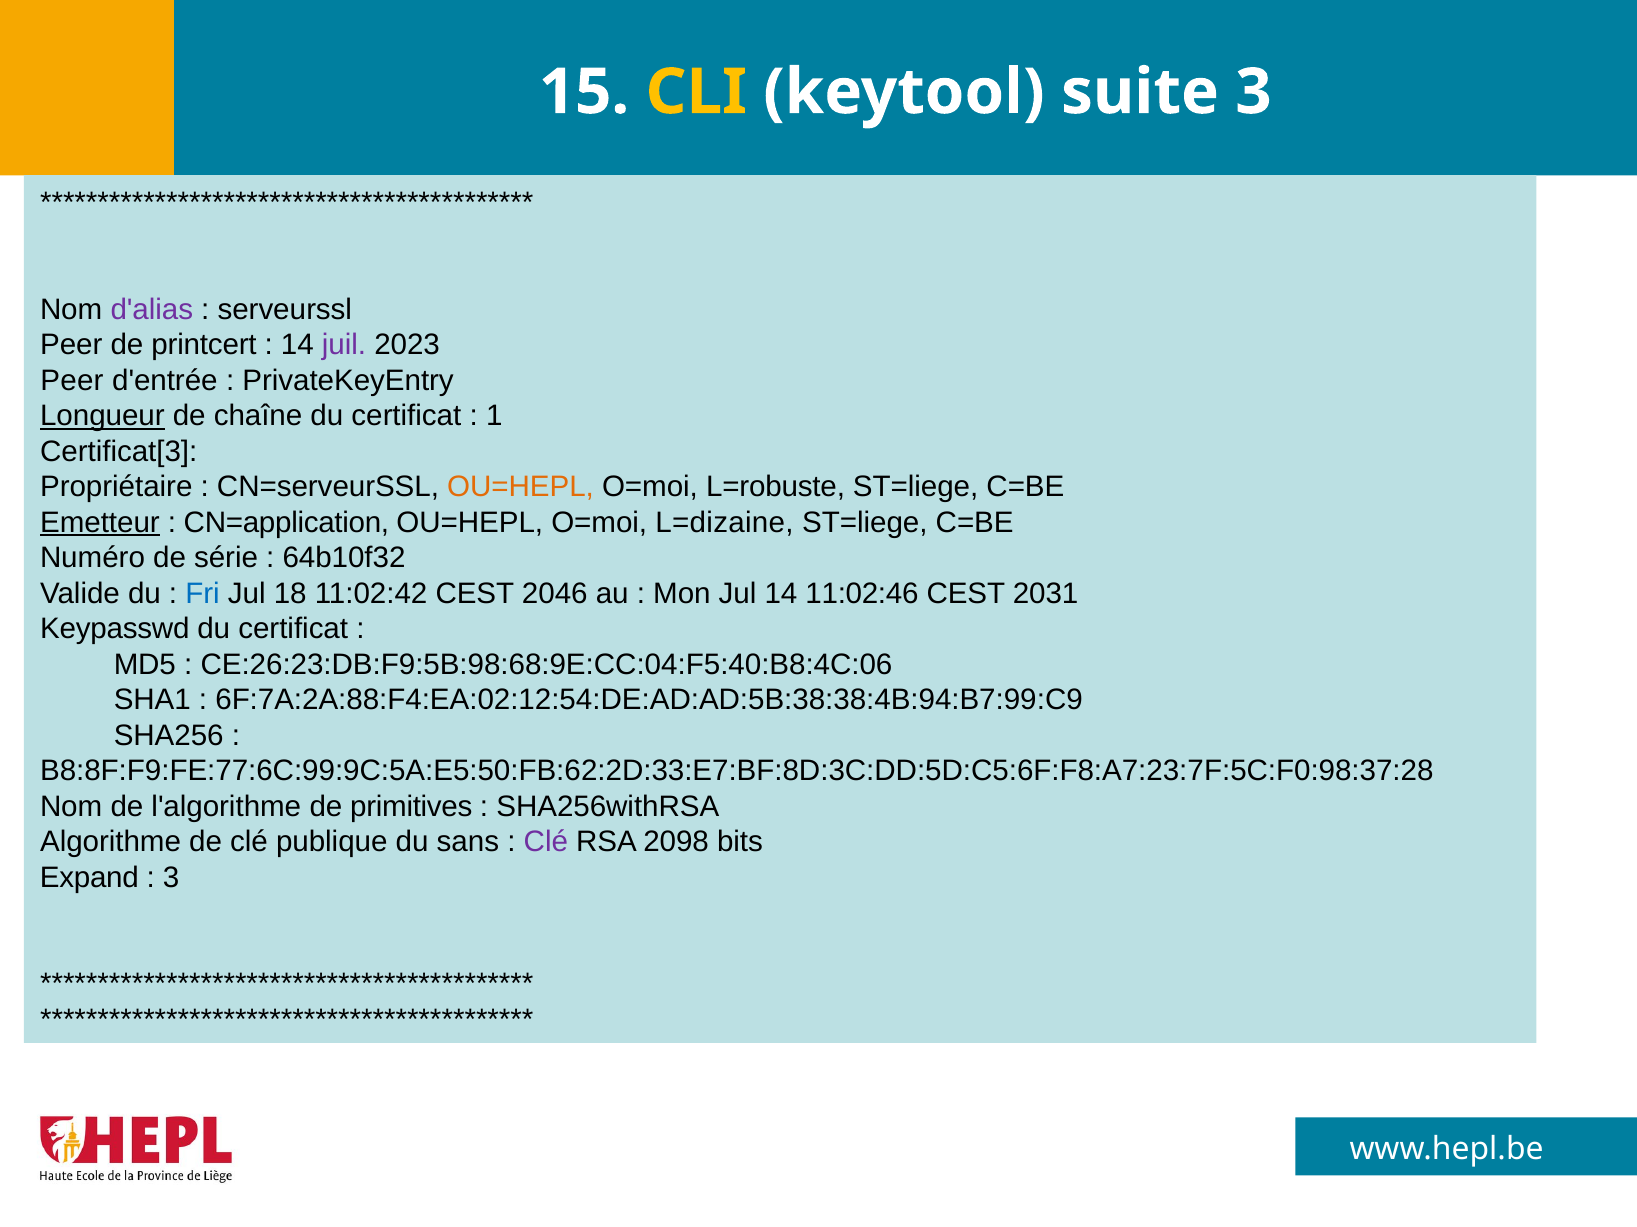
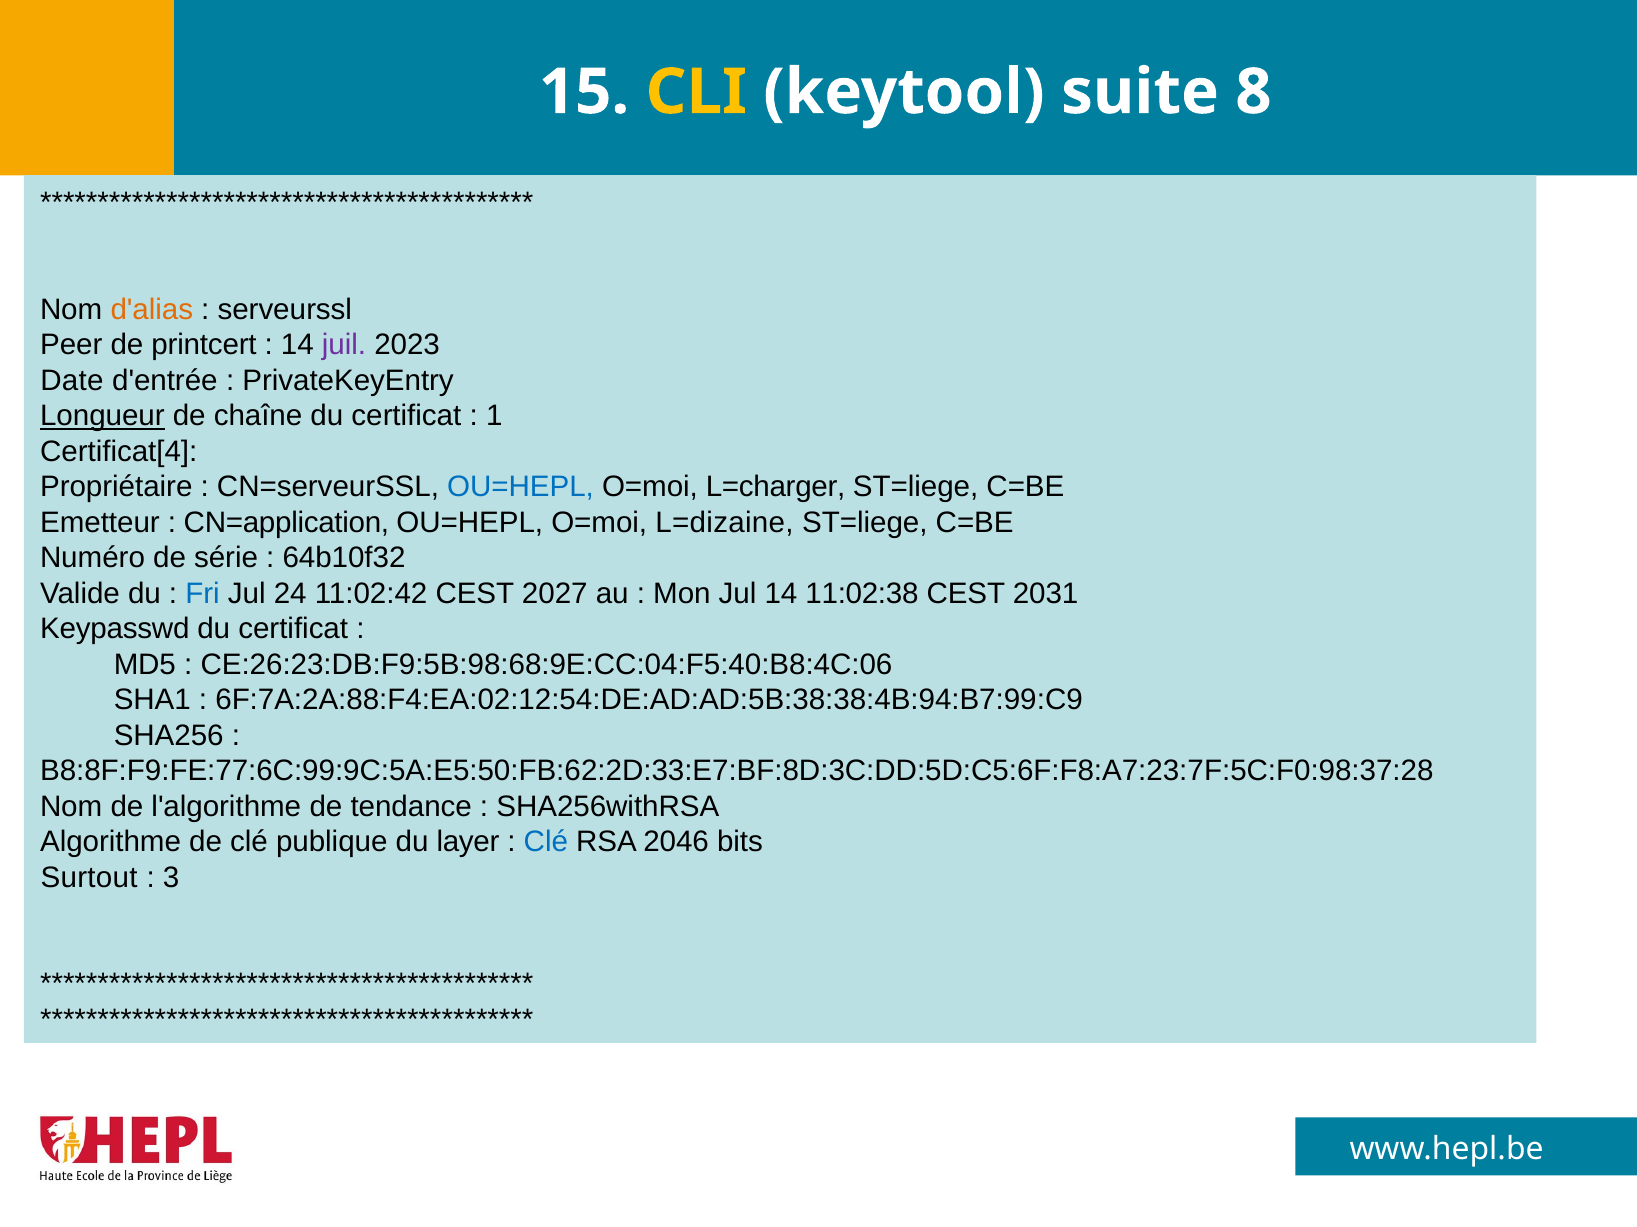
suite 3: 3 -> 8 (1253, 92)
d'alias colour: purple -> orange (152, 310)
Peer: Peer -> Date (72, 381)
Certificat[3: Certificat[3 -> Certificat[4 (119, 452)
OU=HEPL colour: orange -> blue (521, 487)
L=robuste: L=robuste -> L=charger (776, 487)
Emetteur underline: present -> none (100, 523)
18: 18 -> 24 (290, 594)
2046: 2046 -> 2027 (555, 594)
11:02:46: 11:02:46 -> 11:02:38 (862, 594)
primitives: primitives -> tendance (411, 807)
sans: sans -> layer (468, 842)
Clé colour: purple -> blue (546, 842)
2098: 2098 -> 2046 (676, 842)
Expand: Expand -> Surtout (89, 878)
